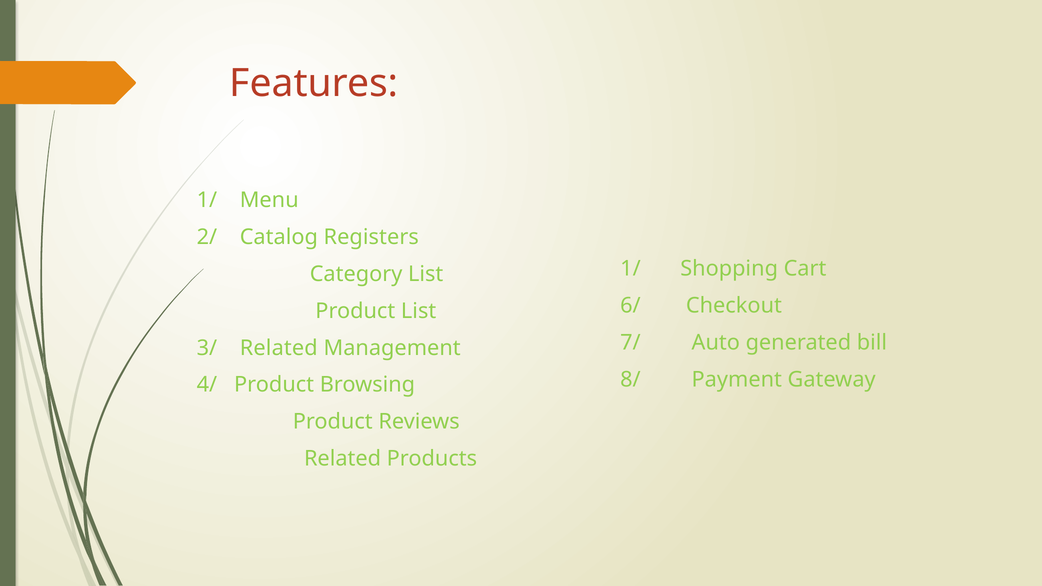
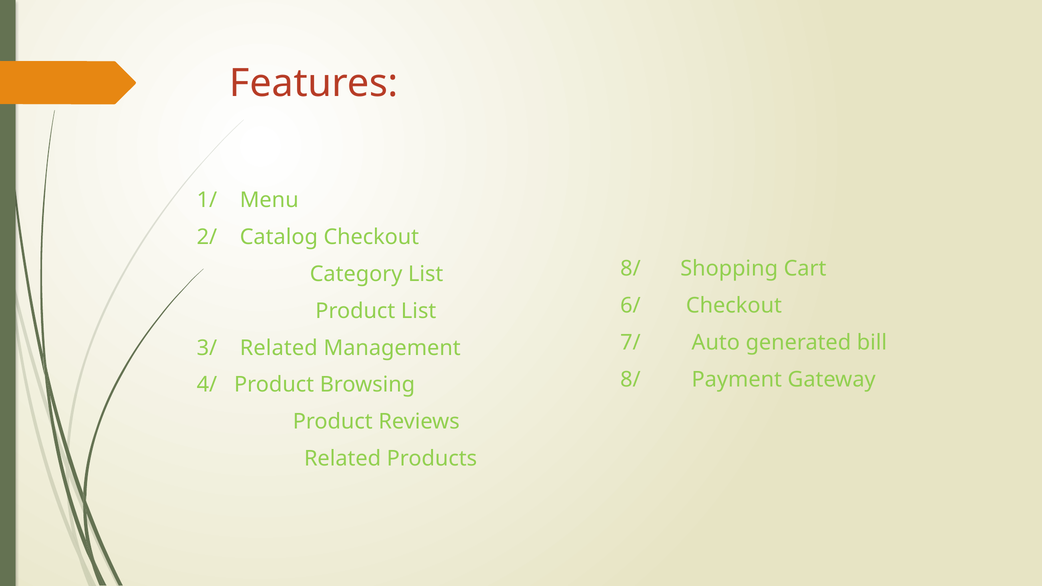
Catalog Registers: Registers -> Checkout (371, 237)
1/: 1/ -> 8/ (630, 269)
